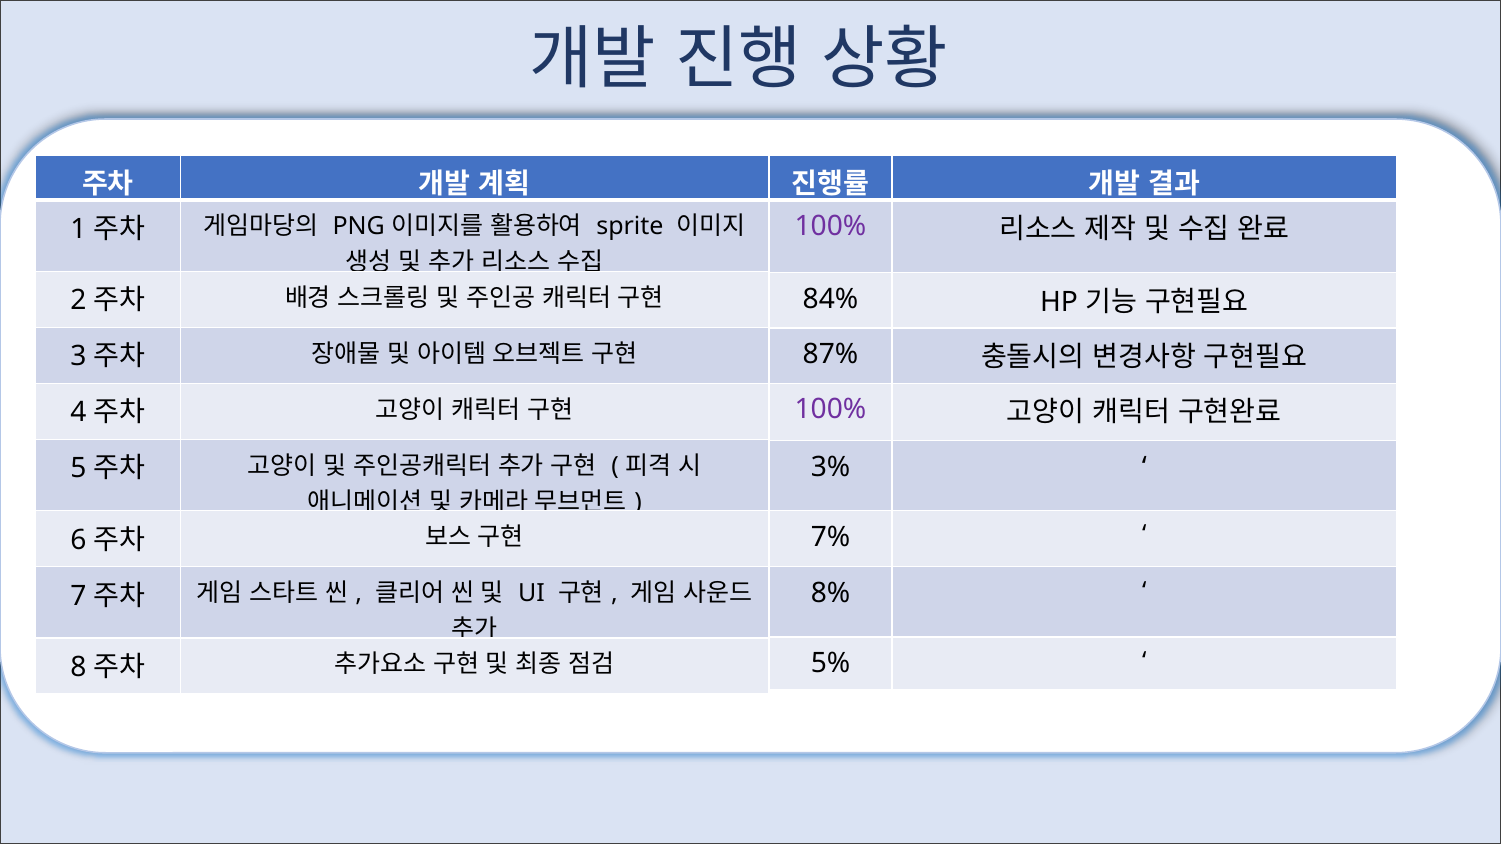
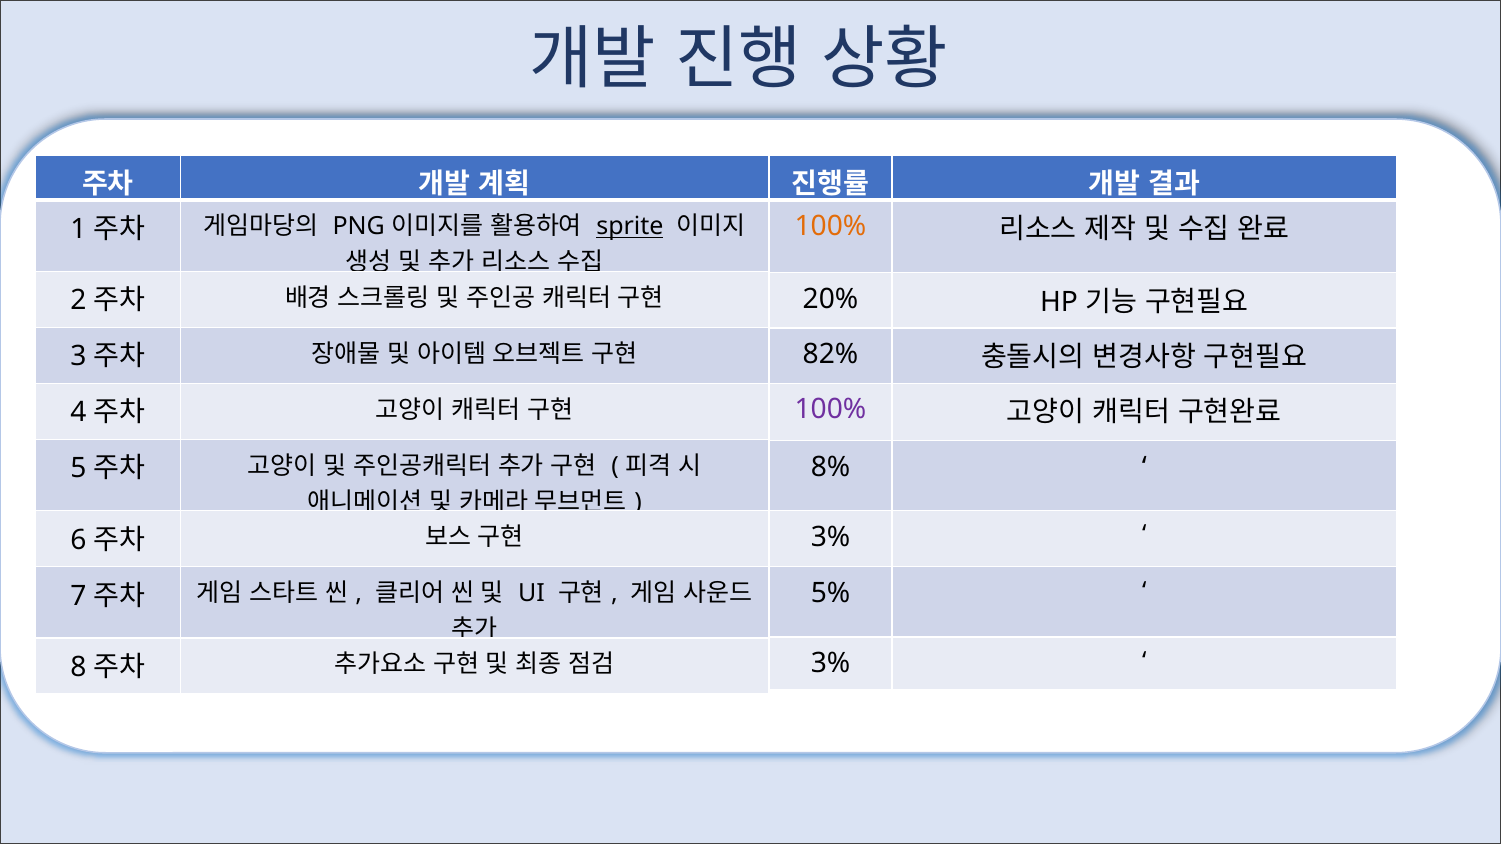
100% colour: purple -> orange (830, 227)
sprite underline: none -> present (630, 227)
84%: 84% -> 20% (830, 299)
87%: 87% -> 82% (830, 354)
3%: 3% -> 8% (831, 467)
7%: 7% -> 3% (831, 537)
8%: 8% -> 5% (831, 593)
5%: 5% -> 3% (831, 663)
